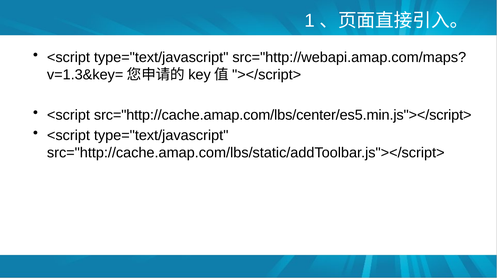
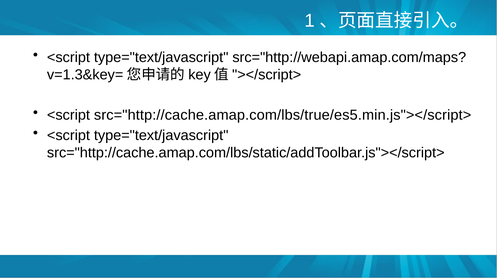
src="http://cache.amap.com/lbs/center/es5.min.js"></script>: src="http://cache.amap.com/lbs/center/es5.min.js"></script> -> src="http://cache.amap.com/lbs/true/es5.min.js"></script> (283, 115)
